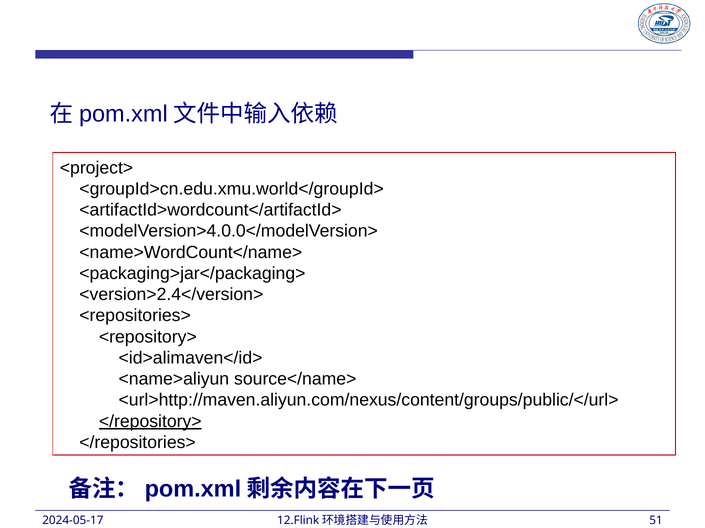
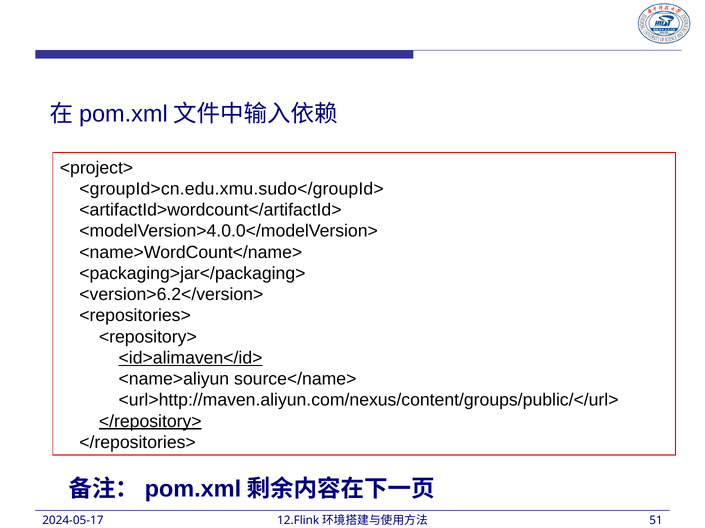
<groupId>cn.edu.xmu.world</groupId>: <groupId>cn.edu.xmu.world</groupId> -> <groupId>cn.edu.xmu.sudo</groupId> (231, 189)
<version>2.4</version>: <version>2.4</version> -> <version>6.2</version> (171, 295)
<id>alimaven</id> underline: none -> present (191, 358)
